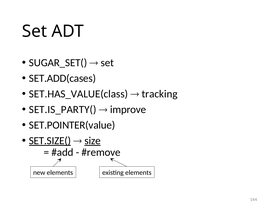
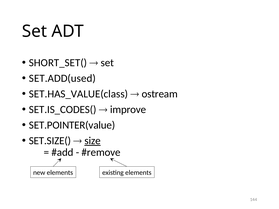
SUGAR_SET(: SUGAR_SET( -> SHORT_SET( (58, 63)
SET.ADD(cases: SET.ADD(cases -> SET.ADD(used (62, 78)
tracking: tracking -> ostream (160, 94)
SET.IS_PARTY(: SET.IS_PARTY( -> SET.IS_CODES( (63, 110)
SET.SIZE( underline: present -> none (50, 141)
